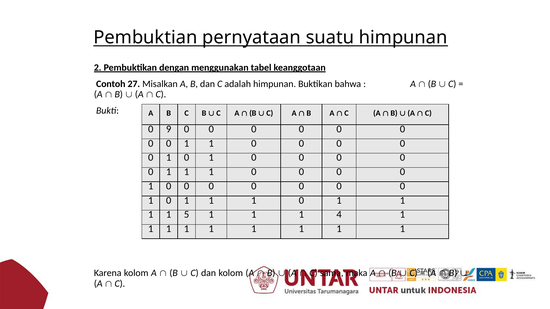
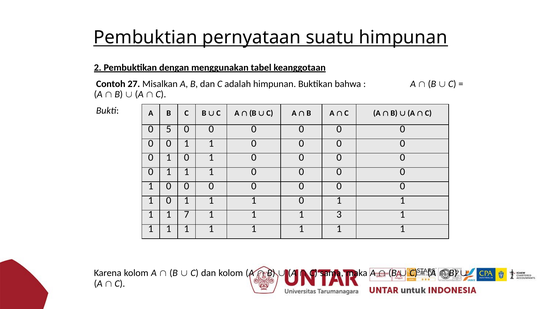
9: 9 -> 5 (169, 129)
5: 5 -> 7 (187, 215)
4: 4 -> 3 (339, 215)
